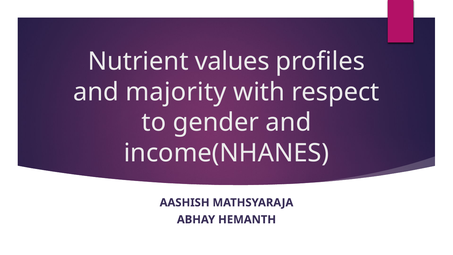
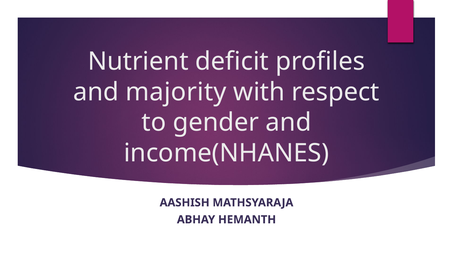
values: values -> deficit (232, 61)
